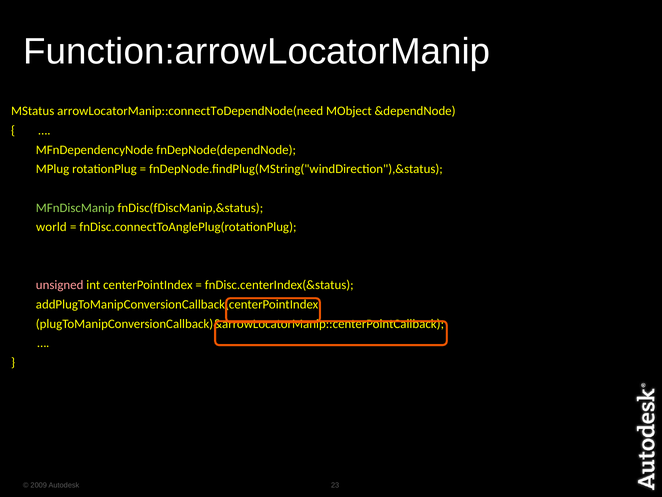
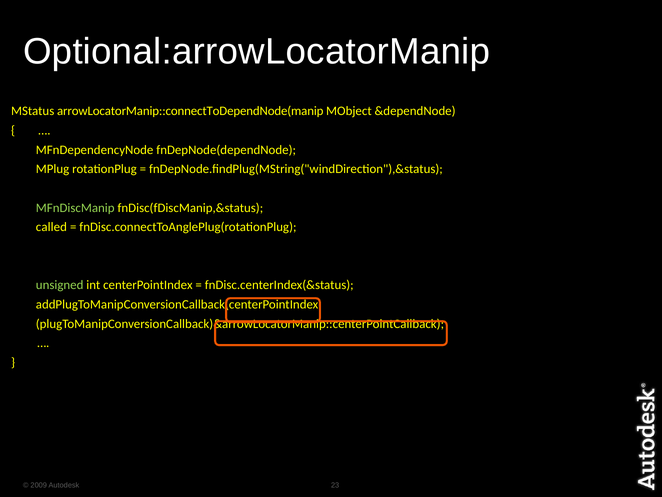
Function:arrowLocatorManip: Function:arrowLocatorManip -> Optional:arrowLocatorManip (257, 52)
arrowLocatorManip::connectToDependNode(need: arrowLocatorManip::connectToDependNode(need -> arrowLocatorManip::connectToDependNode(manip (190, 111)
world: world -> called (51, 227)
unsigned colour: pink -> light green (60, 285)
